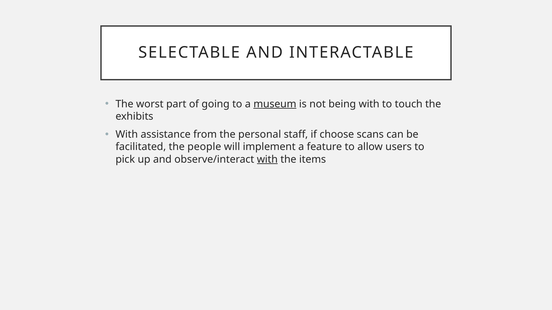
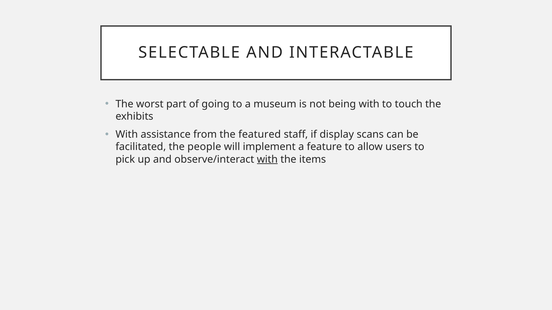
museum underline: present -> none (275, 104)
personal: personal -> featured (260, 135)
choose: choose -> display (337, 135)
